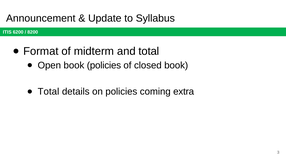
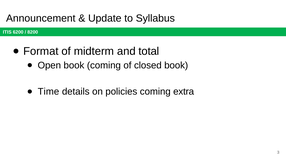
book policies: policies -> coming (104, 65)
Total: Total -> Time (48, 92)
